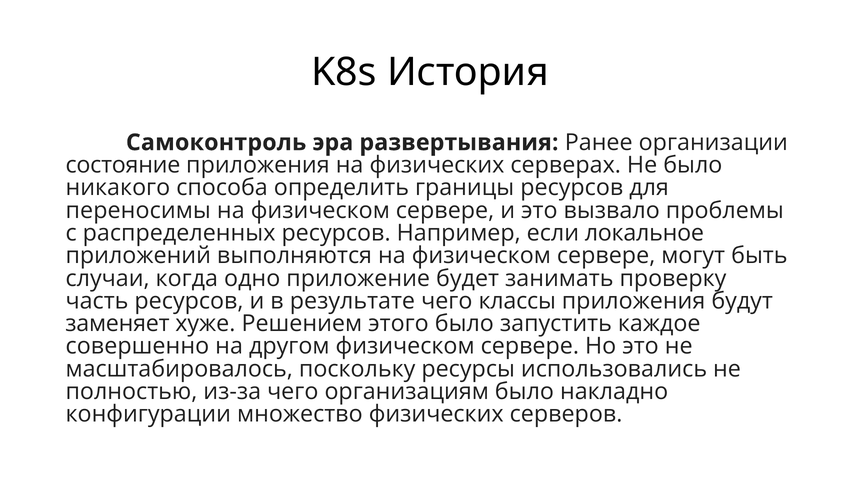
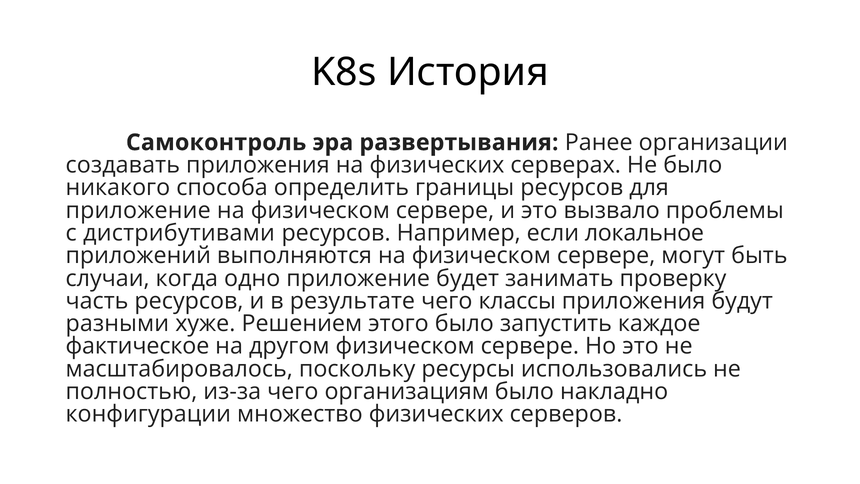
состояние: состояние -> создавать (123, 165)
переносимы: переносимы -> приложение (138, 210)
распределенных: распределенных -> дистрибутивами (179, 233)
заменяет: заменяет -> разными (117, 323)
совершенно: совершенно -> фактическое (137, 346)
